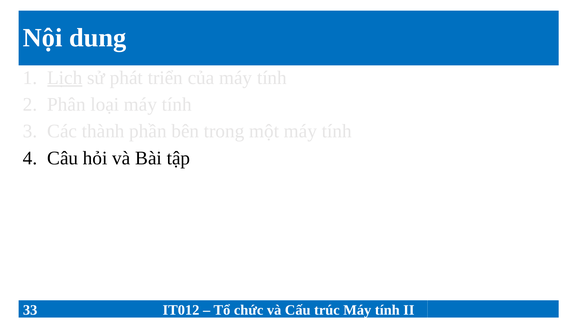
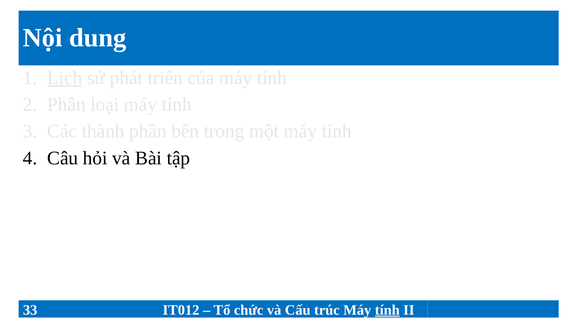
tính underline: none -> present (387, 310)
